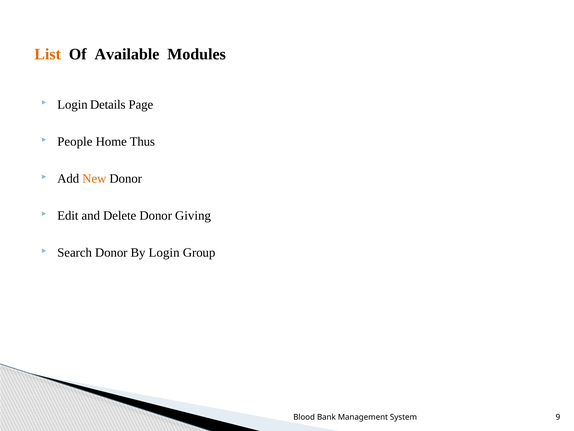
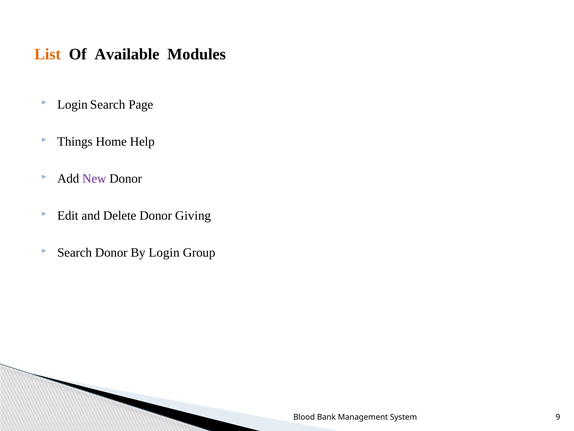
Login Details: Details -> Search (108, 104)
People: People -> Things (75, 141)
Thus: Thus -> Help (142, 141)
New colour: orange -> purple (94, 178)
